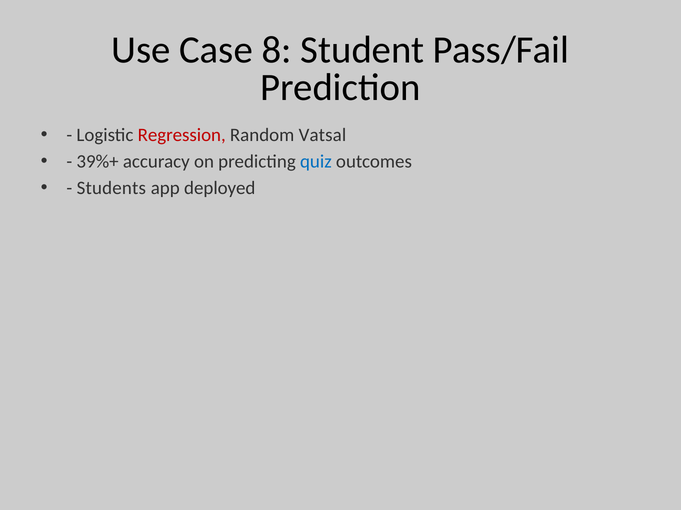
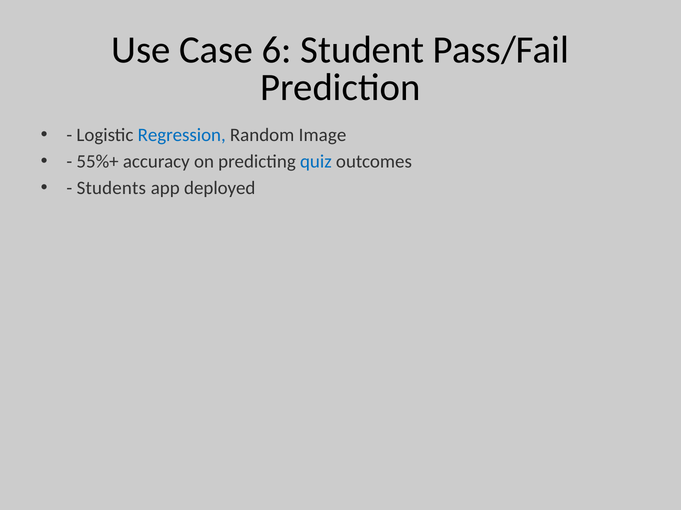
8: 8 -> 6 (277, 50)
Regression colour: red -> blue (182, 135)
Vatsal: Vatsal -> Image (322, 135)
39%+: 39%+ -> 55%+ (98, 162)
